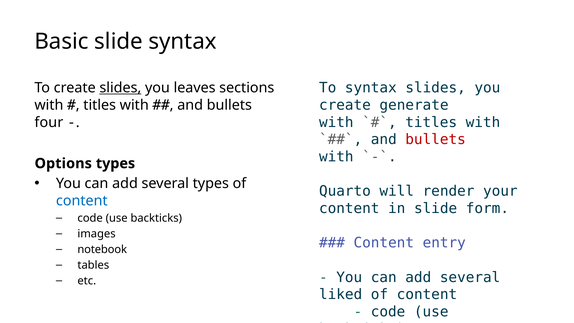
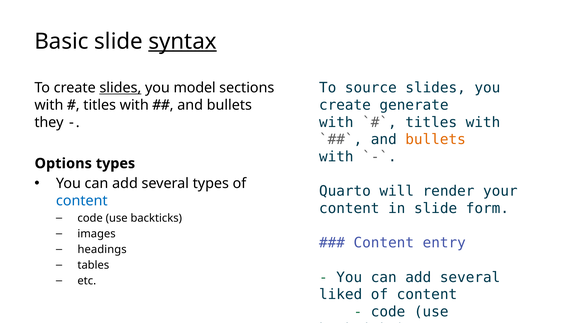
syntax underline: none -> present (183, 41)
To syntax: syntax -> source (371, 88)
leaves: leaves -> model (195, 88)
four: four -> they (49, 122)
bullets colour: red -> orange (436, 139)
notebook: notebook -> headings (102, 249)
